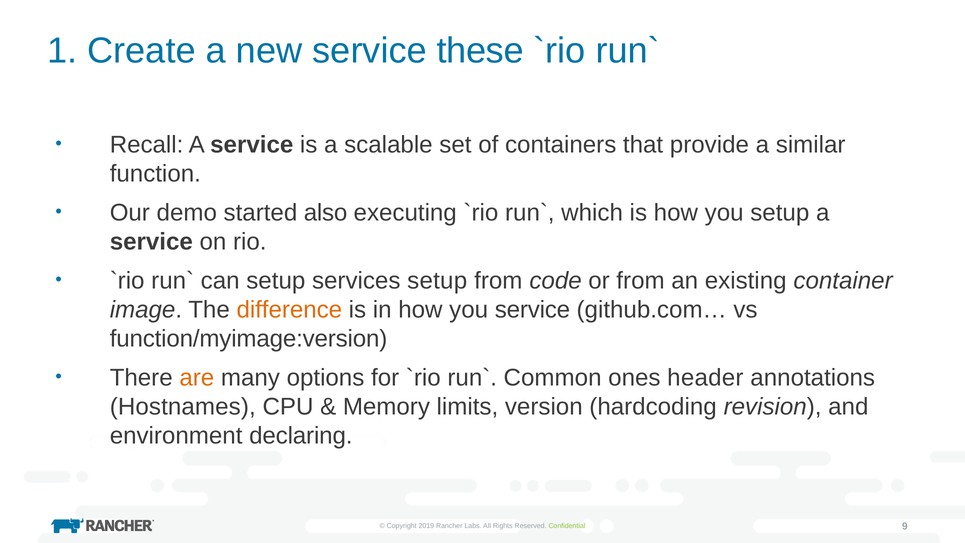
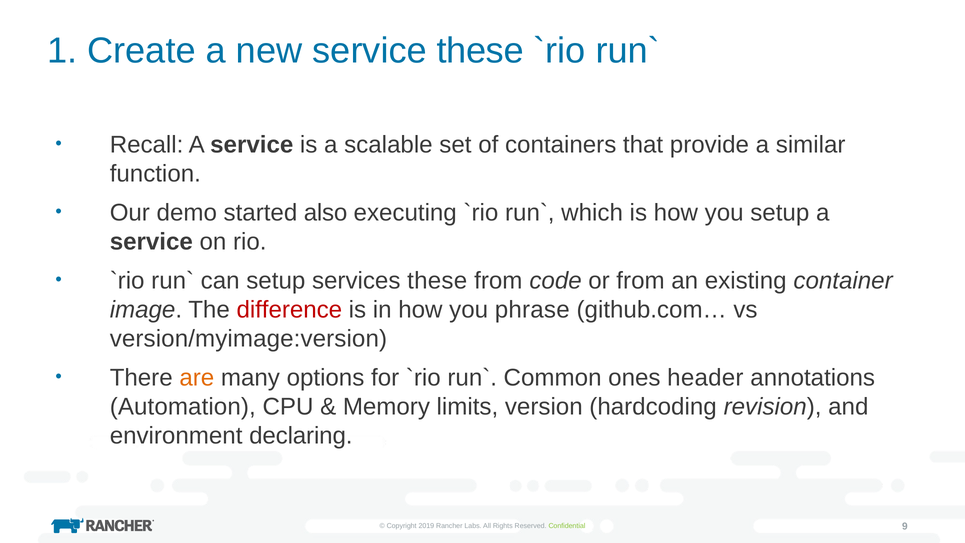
services setup: setup -> these (437, 281)
difference colour: orange -> red (289, 310)
you service: service -> phrase (532, 310)
function/myimage:version: function/myimage:version -> version/myimage:version (248, 338)
Hostnames: Hostnames -> Automation (183, 406)
